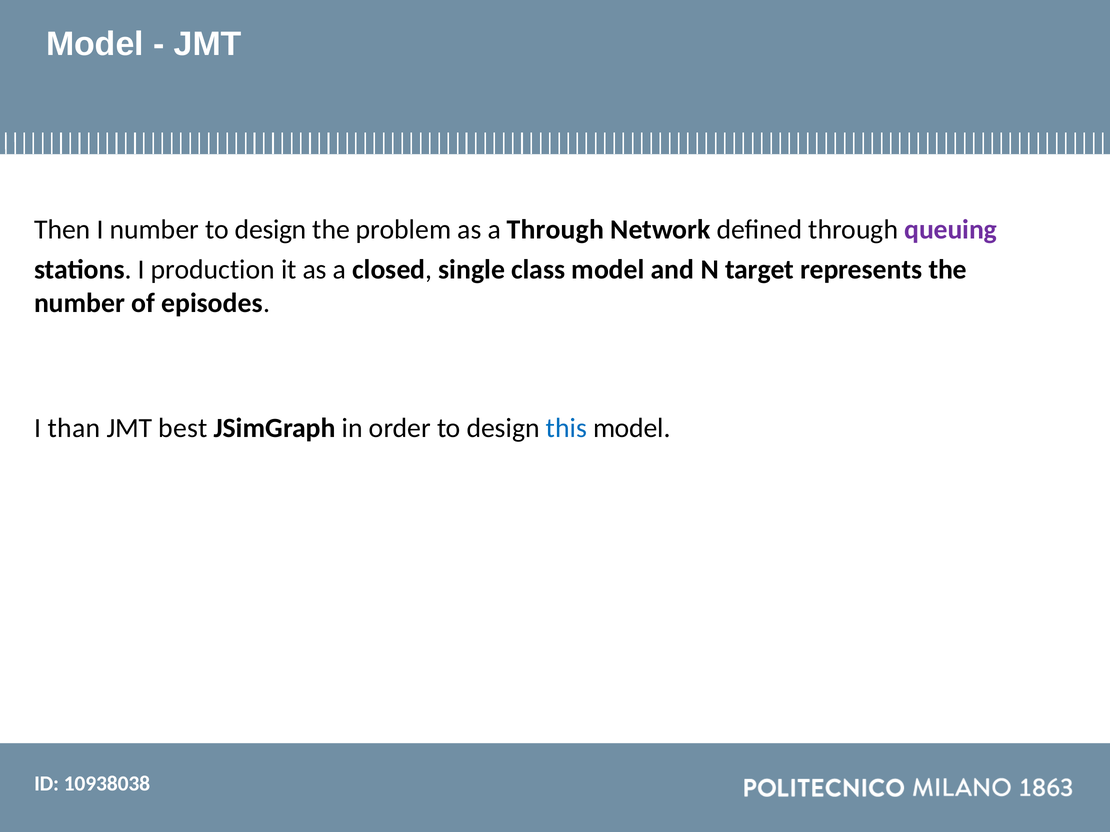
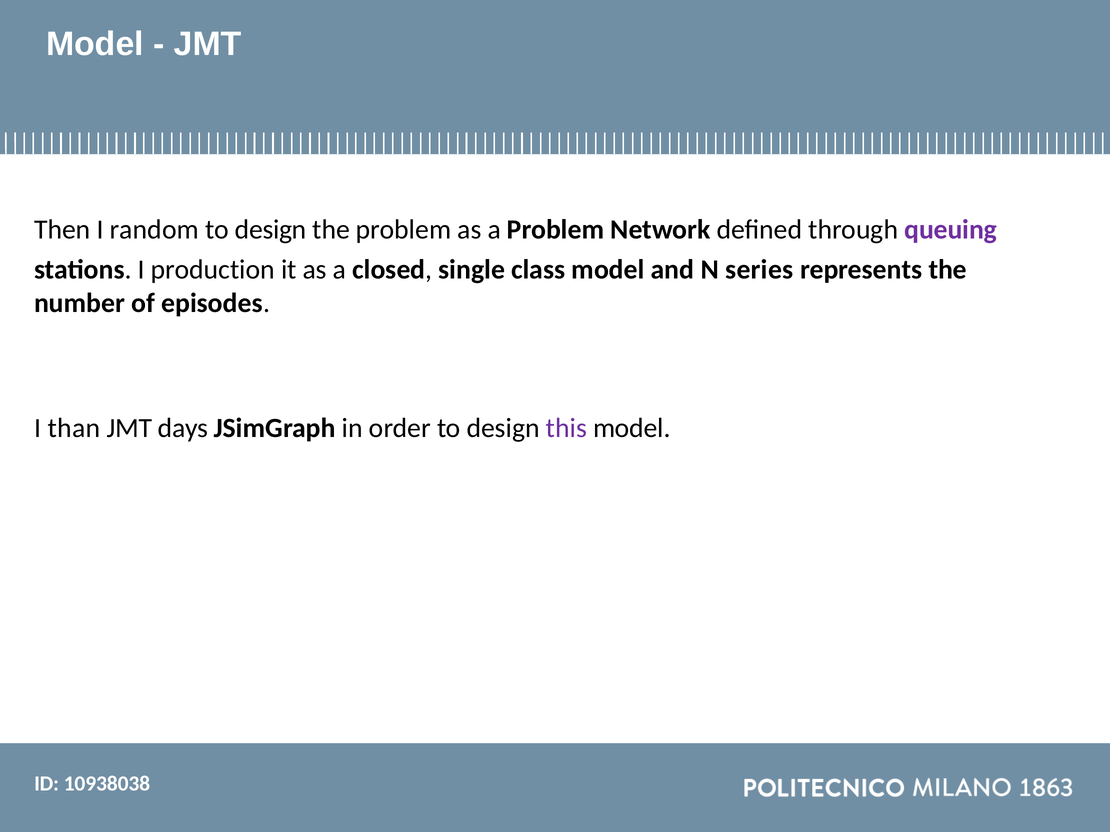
I number: number -> random (154, 230)
a Through: Through -> Problem (556, 230)
target: target -> series (759, 270)
best: best -> days (183, 429)
this colour: blue -> purple (566, 429)
